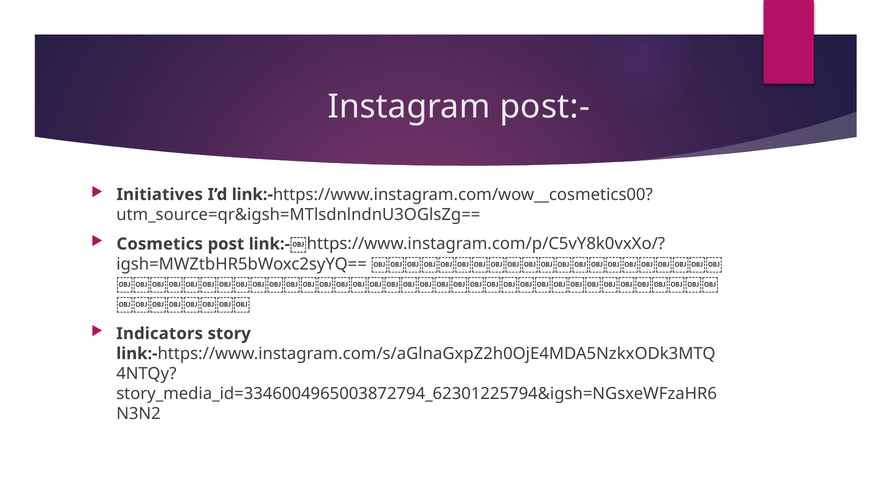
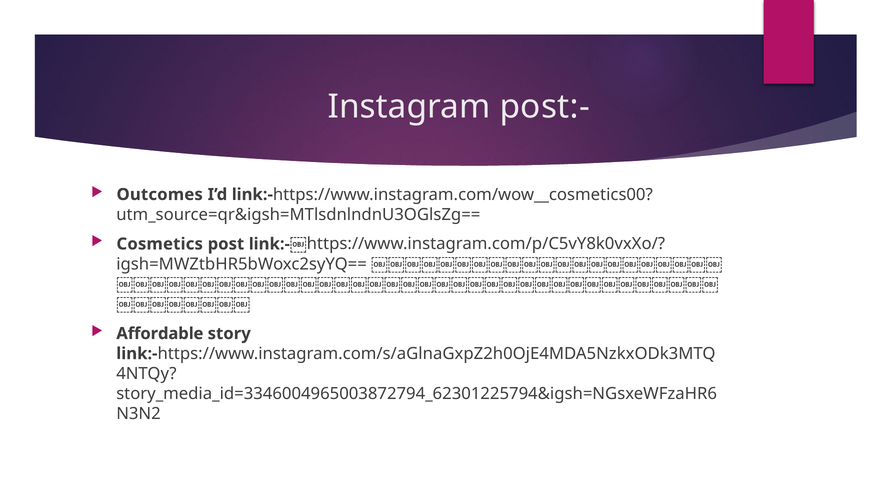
Initiatives: Initiatives -> Outcomes (160, 194)
Indicators: Indicators -> Affordable (160, 333)
